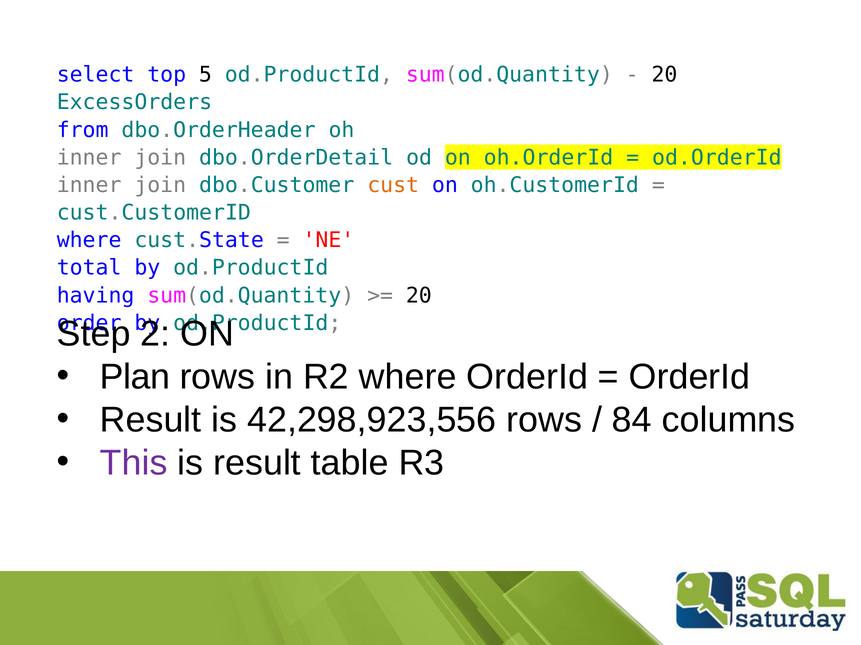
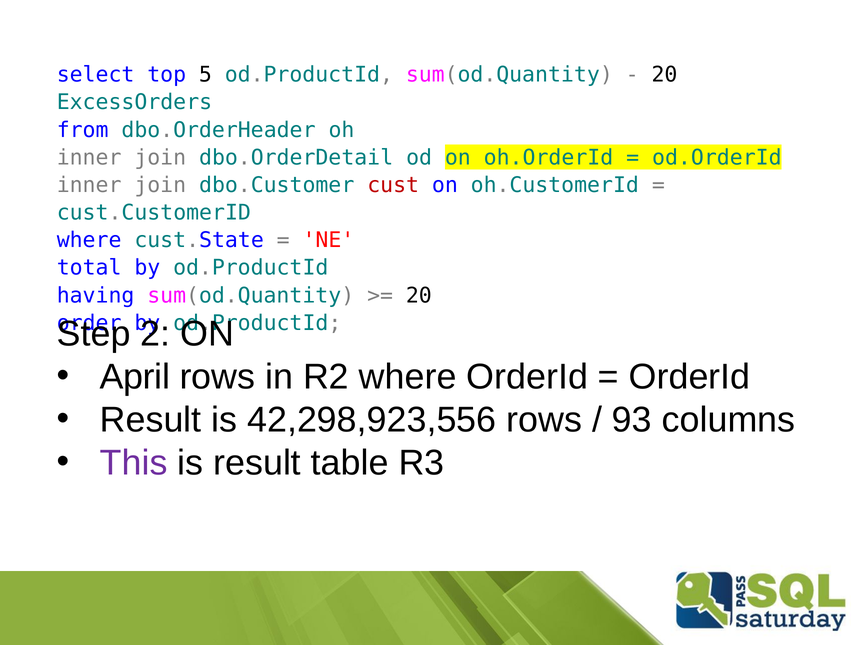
cust colour: orange -> red (393, 185)
Plan: Plan -> April (135, 377)
84: 84 -> 93 (632, 420)
